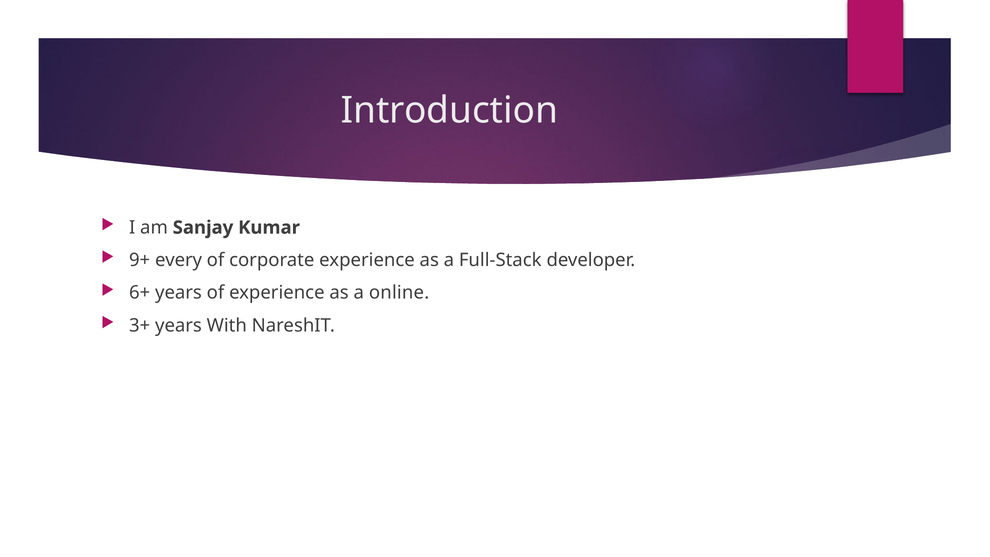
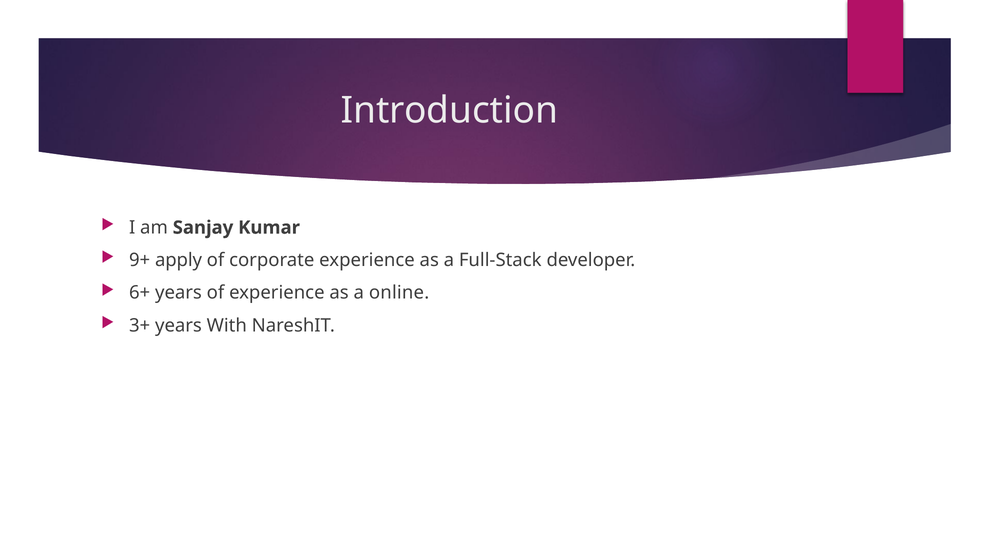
every: every -> apply (179, 260)
